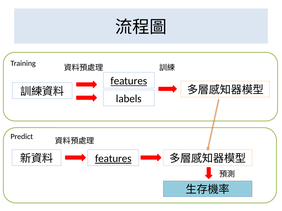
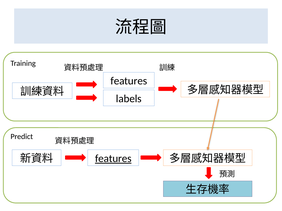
features underline: present -> none (129, 81)
